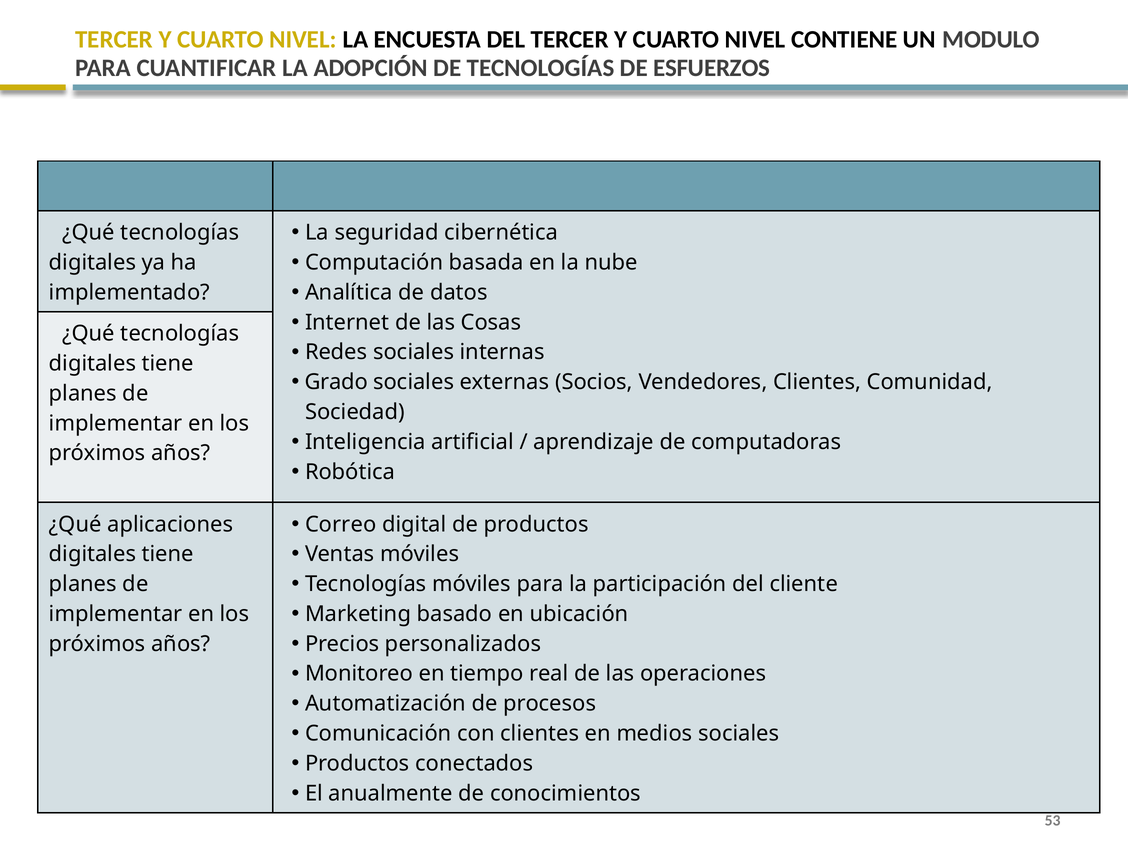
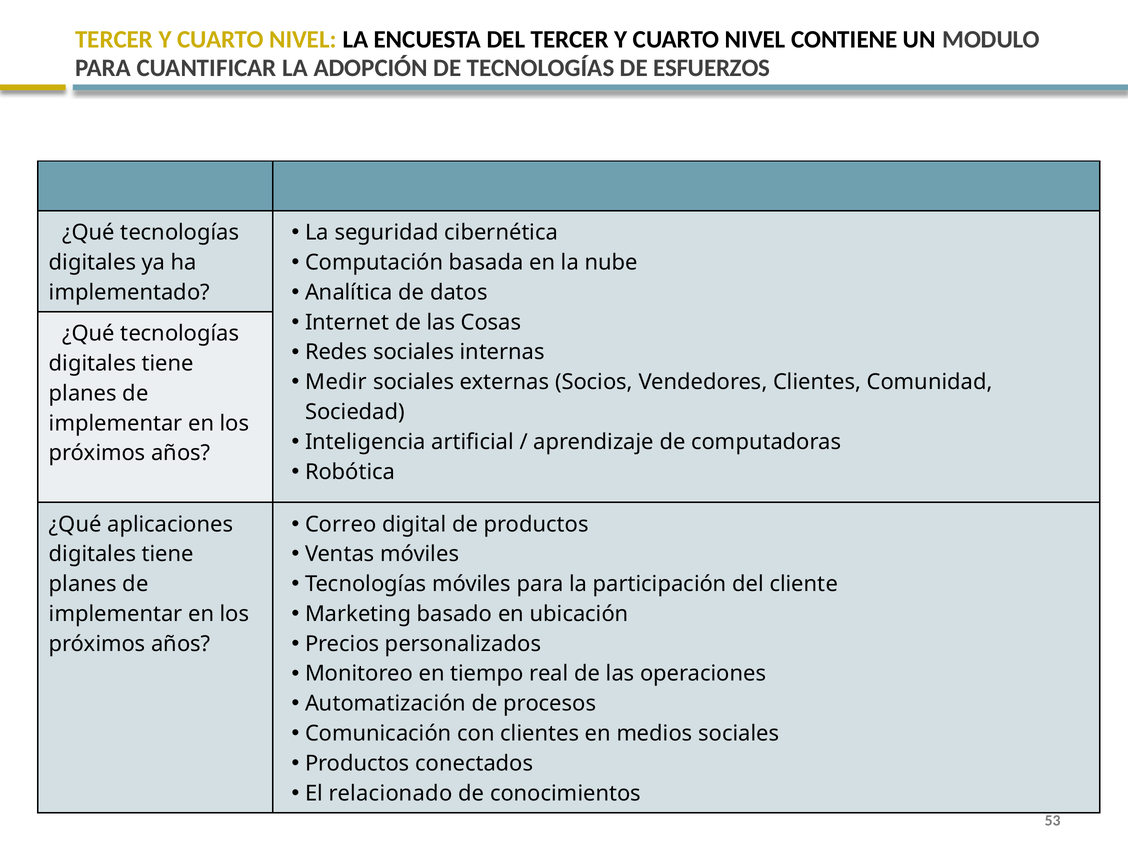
Grado: Grado -> Medir (336, 382)
anualmente: anualmente -> relacionado (390, 793)
